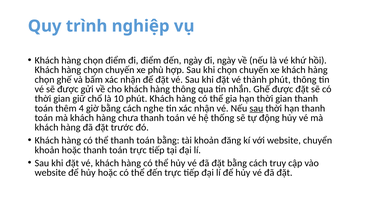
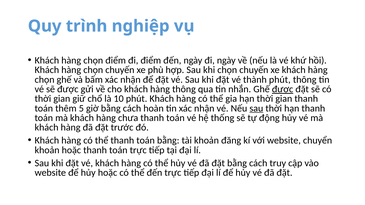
được underline: none -> present (283, 89)
4: 4 -> 5 (81, 108)
nghe: nghe -> hoàn (154, 108)
